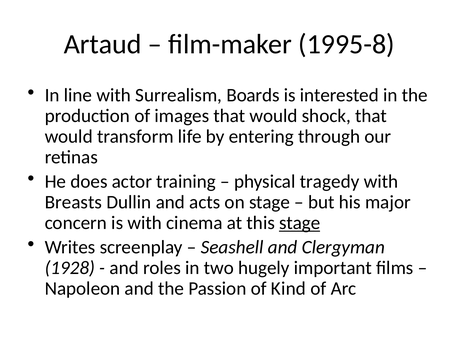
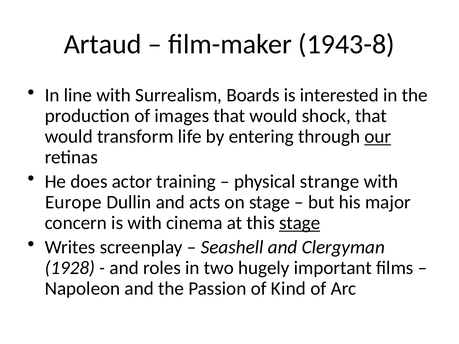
1995-8: 1995-8 -> 1943-8 (346, 44)
our underline: none -> present (378, 137)
tragedy: tragedy -> strange (330, 182)
Breasts: Breasts -> Europe (73, 202)
